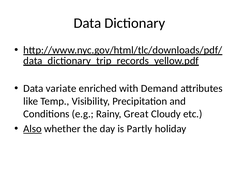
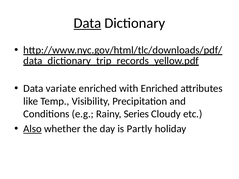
Data underline: none -> present (87, 23)
with Demand: Demand -> Enriched (159, 89)
Great: Great -> Series (136, 114)
